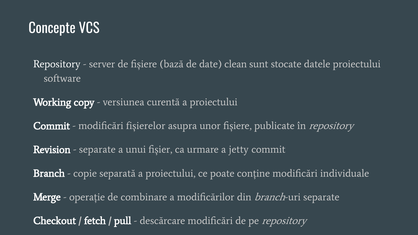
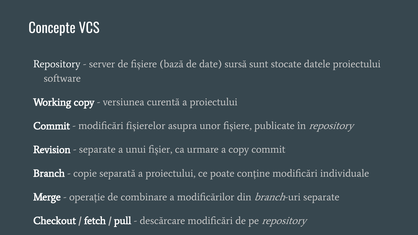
clean: clean -> sursă (236, 64)
a jetty: jetty -> copy (239, 150)
